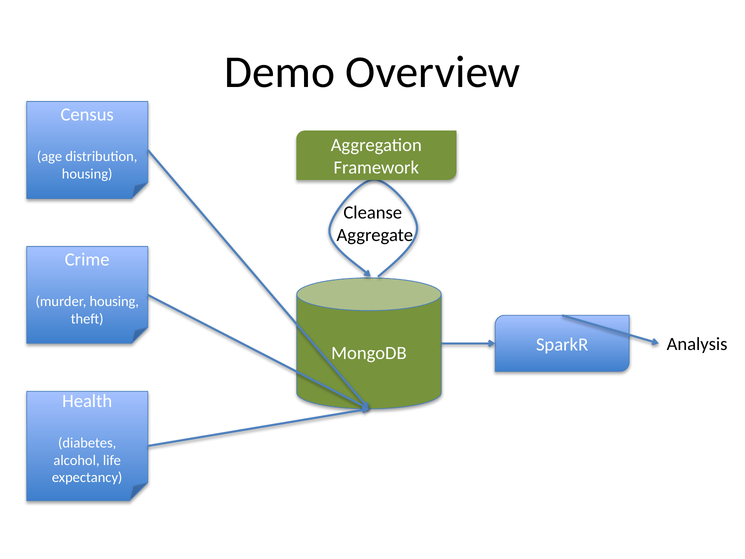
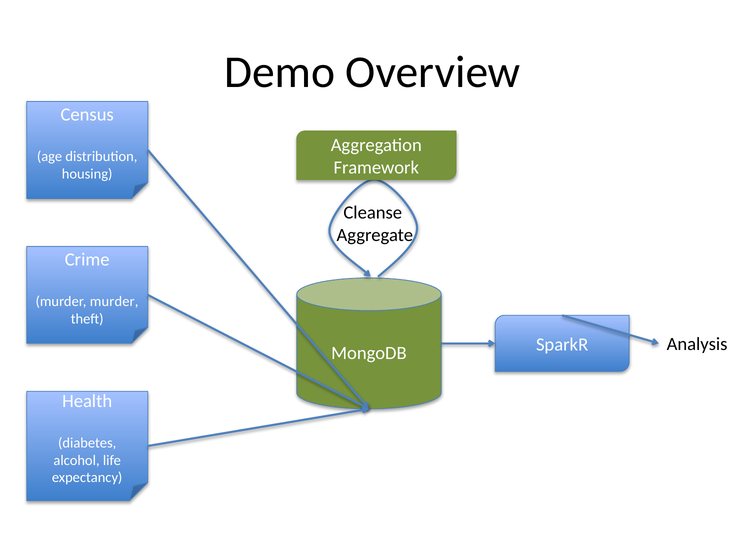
murder housing: housing -> murder (114, 301)
